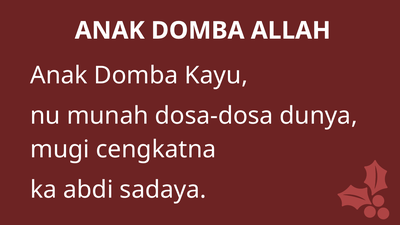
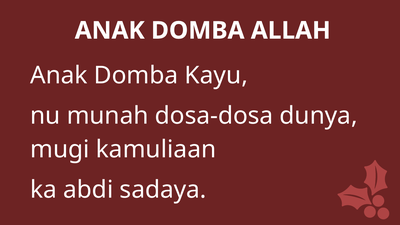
cengkatna: cengkatna -> kamuliaan (156, 149)
